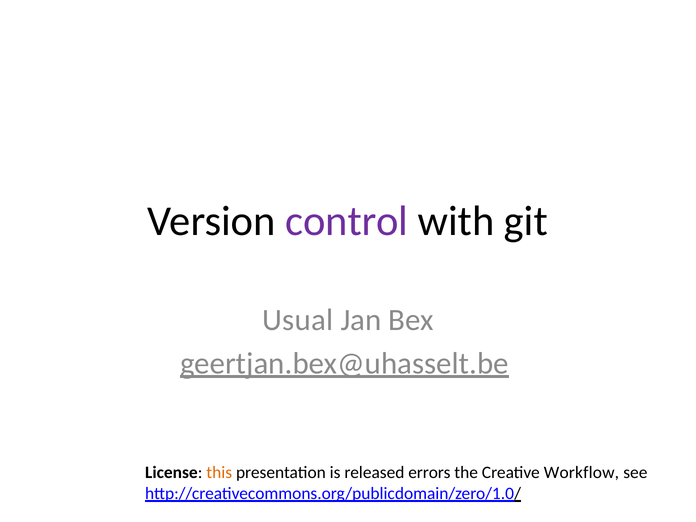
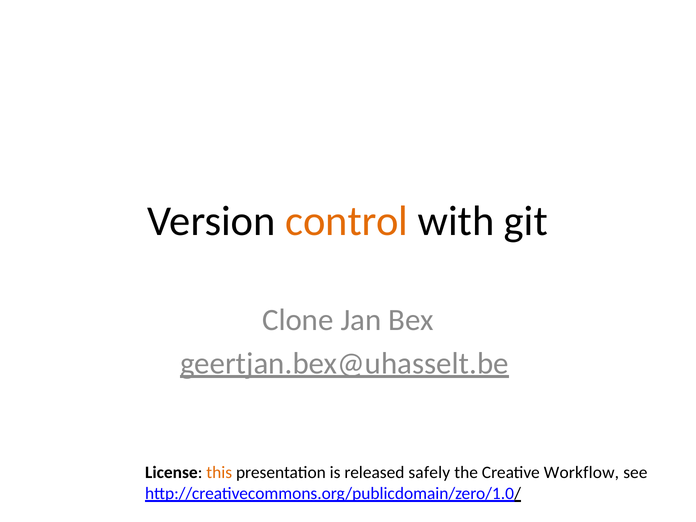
control colour: purple -> orange (347, 221)
Usual: Usual -> Clone (298, 320)
errors: errors -> safely (429, 472)
